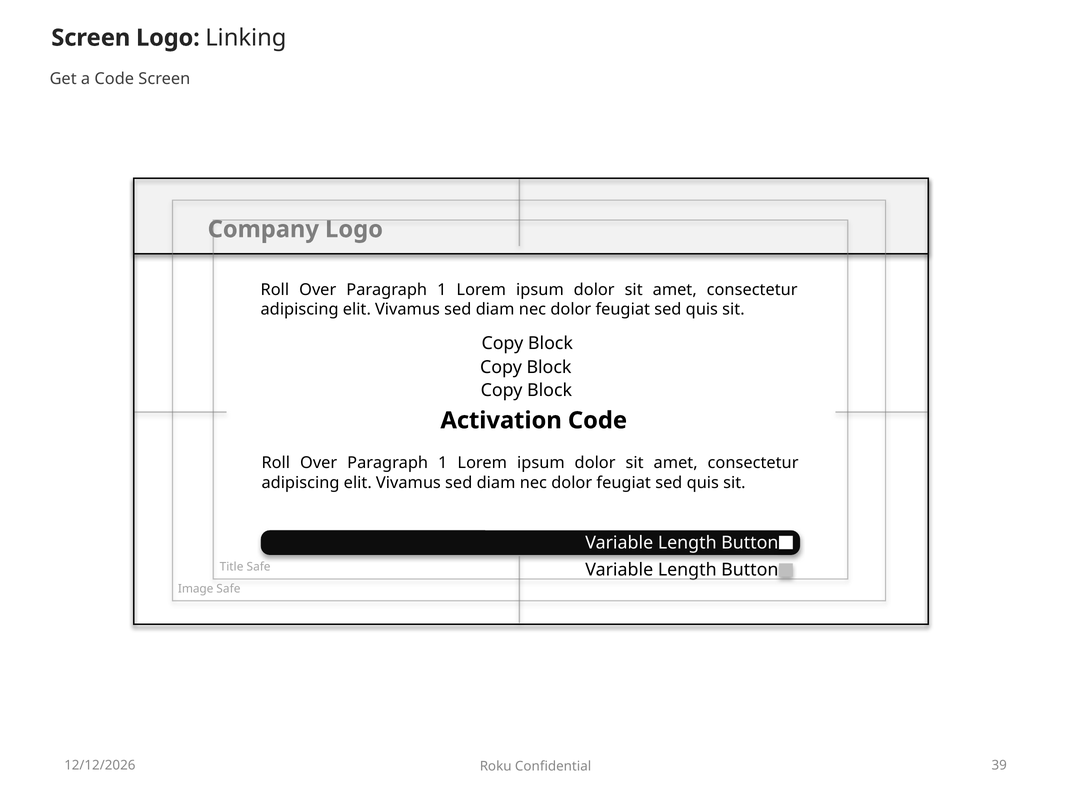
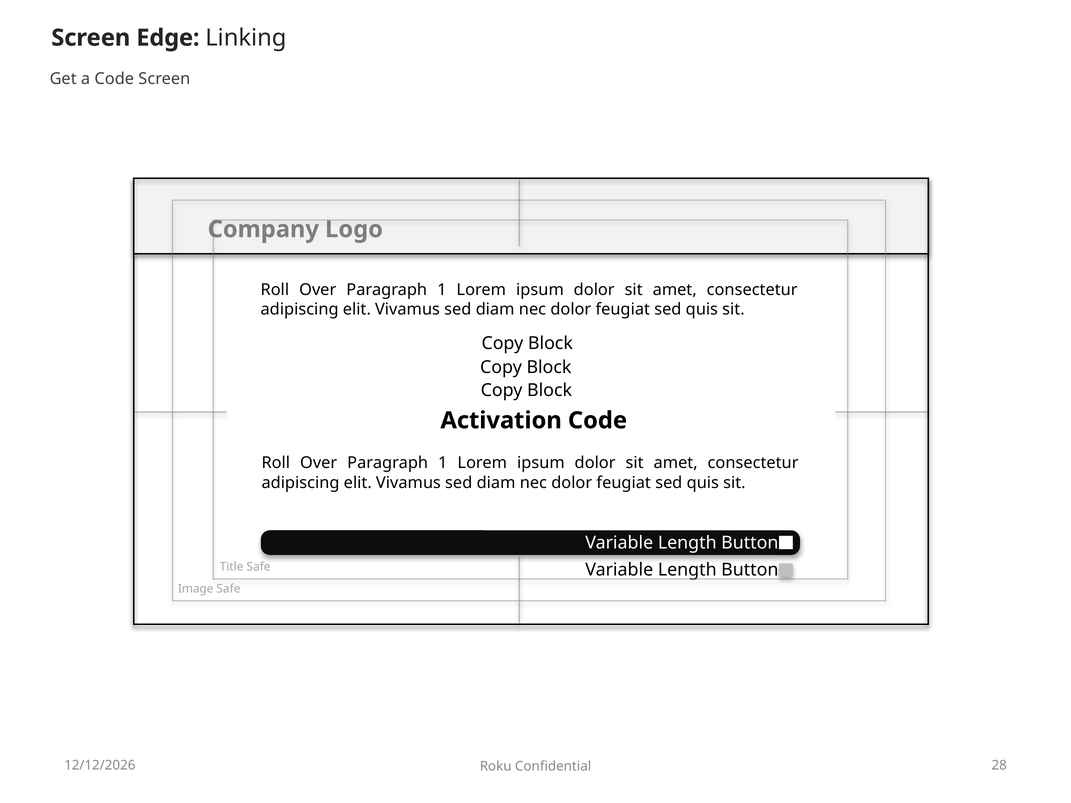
Screen Logo: Logo -> Edge (168, 38)
39: 39 -> 28 (999, 766)
